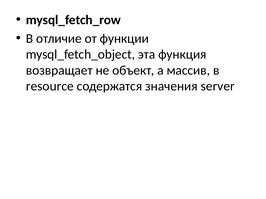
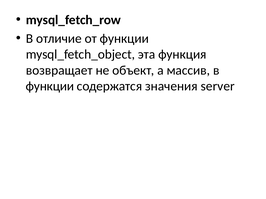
resource: resource -> функции (50, 86)
